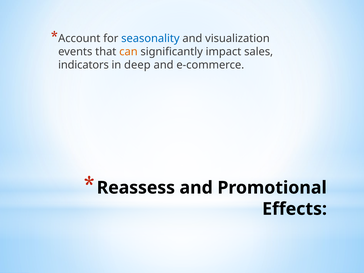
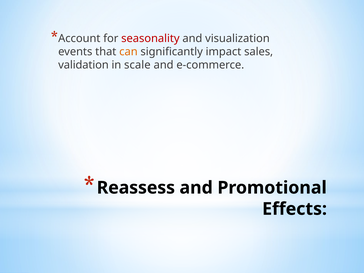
seasonality colour: blue -> red (150, 38)
indicators: indicators -> validation (83, 65)
deep: deep -> scale (137, 65)
